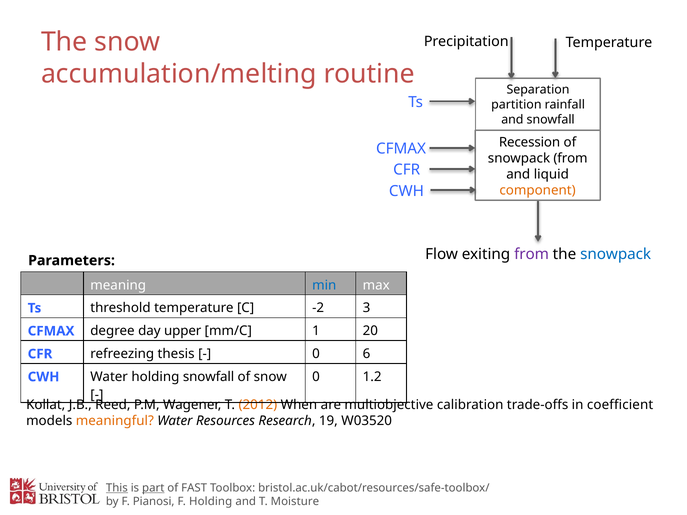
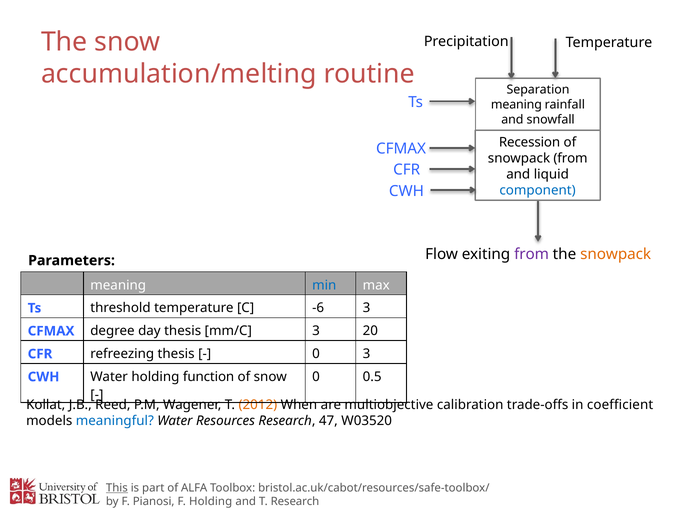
partition: partition -> meaning (516, 105)
component colour: orange -> blue (538, 191)
snowpack colour: blue -> orange (616, 254)
-2: -2 -> -6 (318, 308)
day upper: upper -> thesis (183, 331)
mm/C 1: 1 -> 3 (316, 331)
0 6: 6 -> 3 (367, 354)
1.2: 1.2 -> 0.5 (372, 377)
holding snowfall: snowfall -> function (209, 377)
meaningful colour: orange -> blue (115, 421)
19: 19 -> 47 (328, 421)
part underline: present -> none (153, 488)
FAST: FAST -> ALFA (194, 488)
T Moisture: Moisture -> Research (295, 502)
